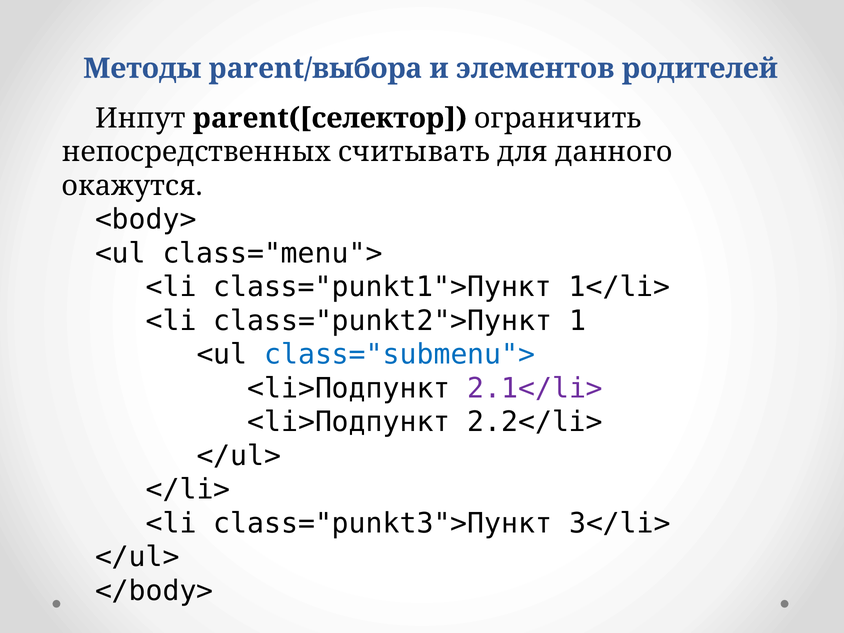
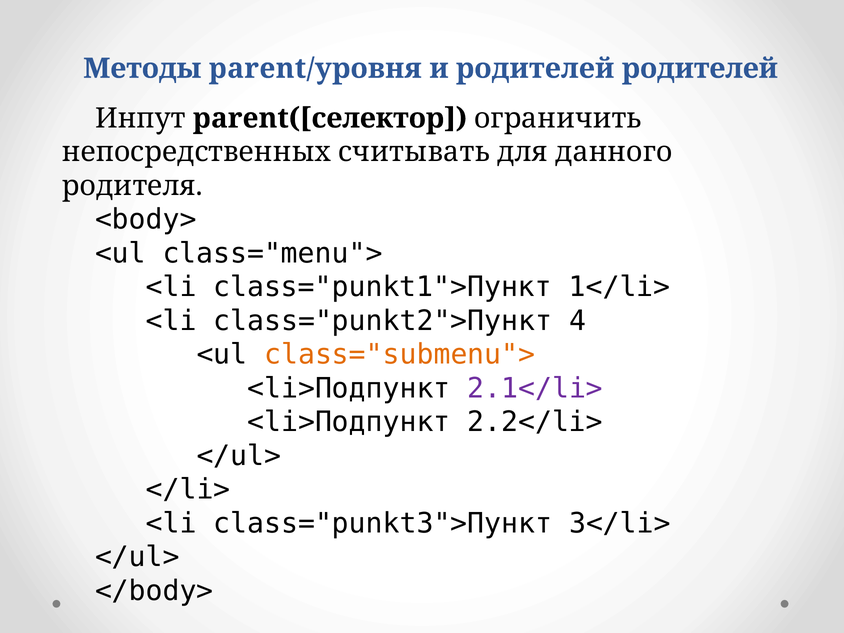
parent/выбора: parent/выбора -> parent/уровня (315, 69)
и элементов: элементов -> родителей (535, 69)
окажутся: окажутся -> родителя (132, 186)
1: 1 -> 4 (578, 321)
class="submenu"> colour: blue -> orange (400, 355)
